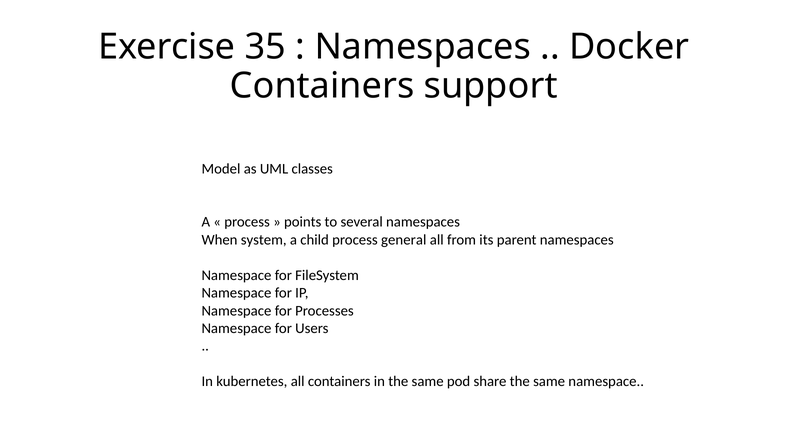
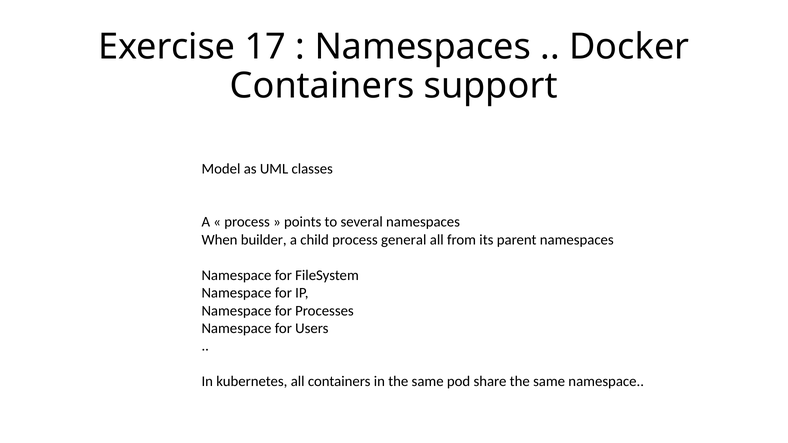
35: 35 -> 17 (265, 47)
system: system -> builder (264, 240)
